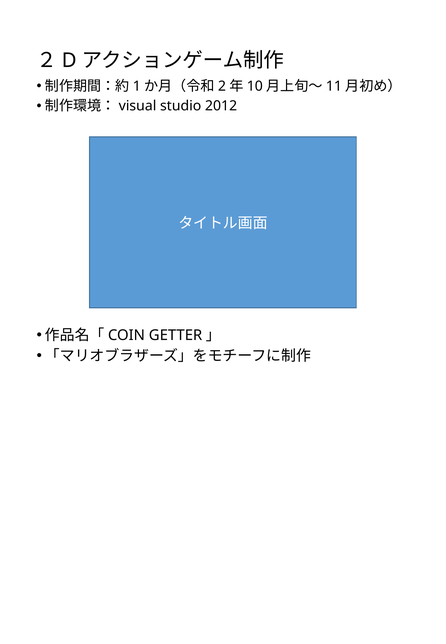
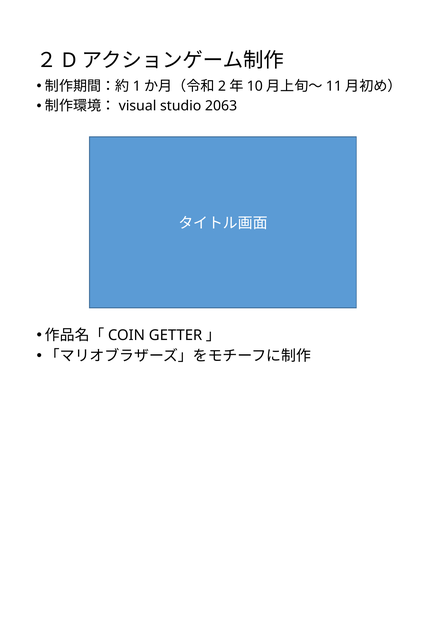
2012: 2012 -> 2063 (221, 106)
